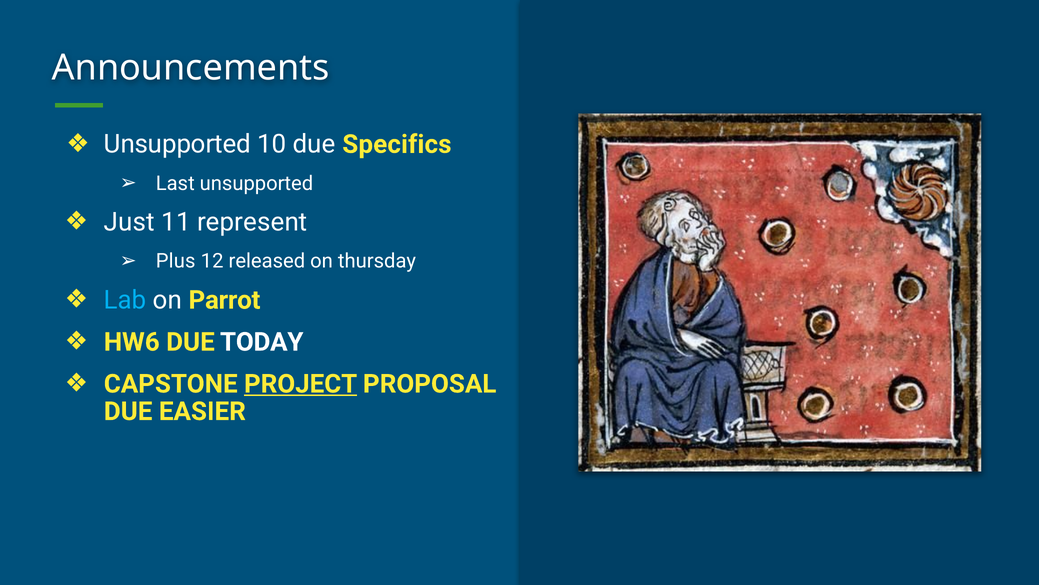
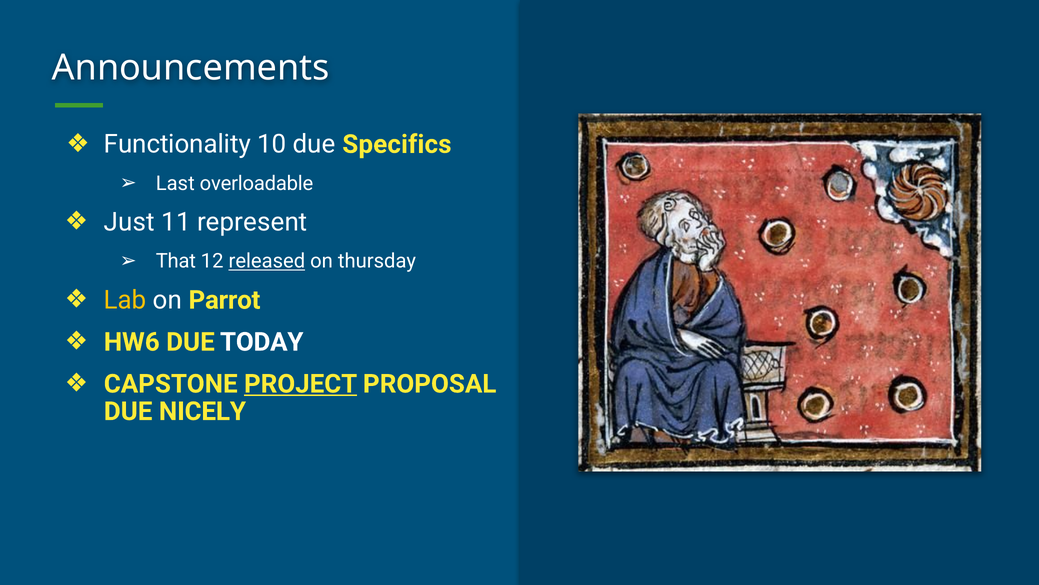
Unsupported: Unsupported -> Functionality (177, 144)
Last unsupported: unsupported -> overloadable (257, 183)
Plus: Plus -> That (176, 261)
released underline: none -> present (267, 261)
Lab colour: light blue -> yellow (125, 300)
EASIER: EASIER -> NICELY (202, 411)
